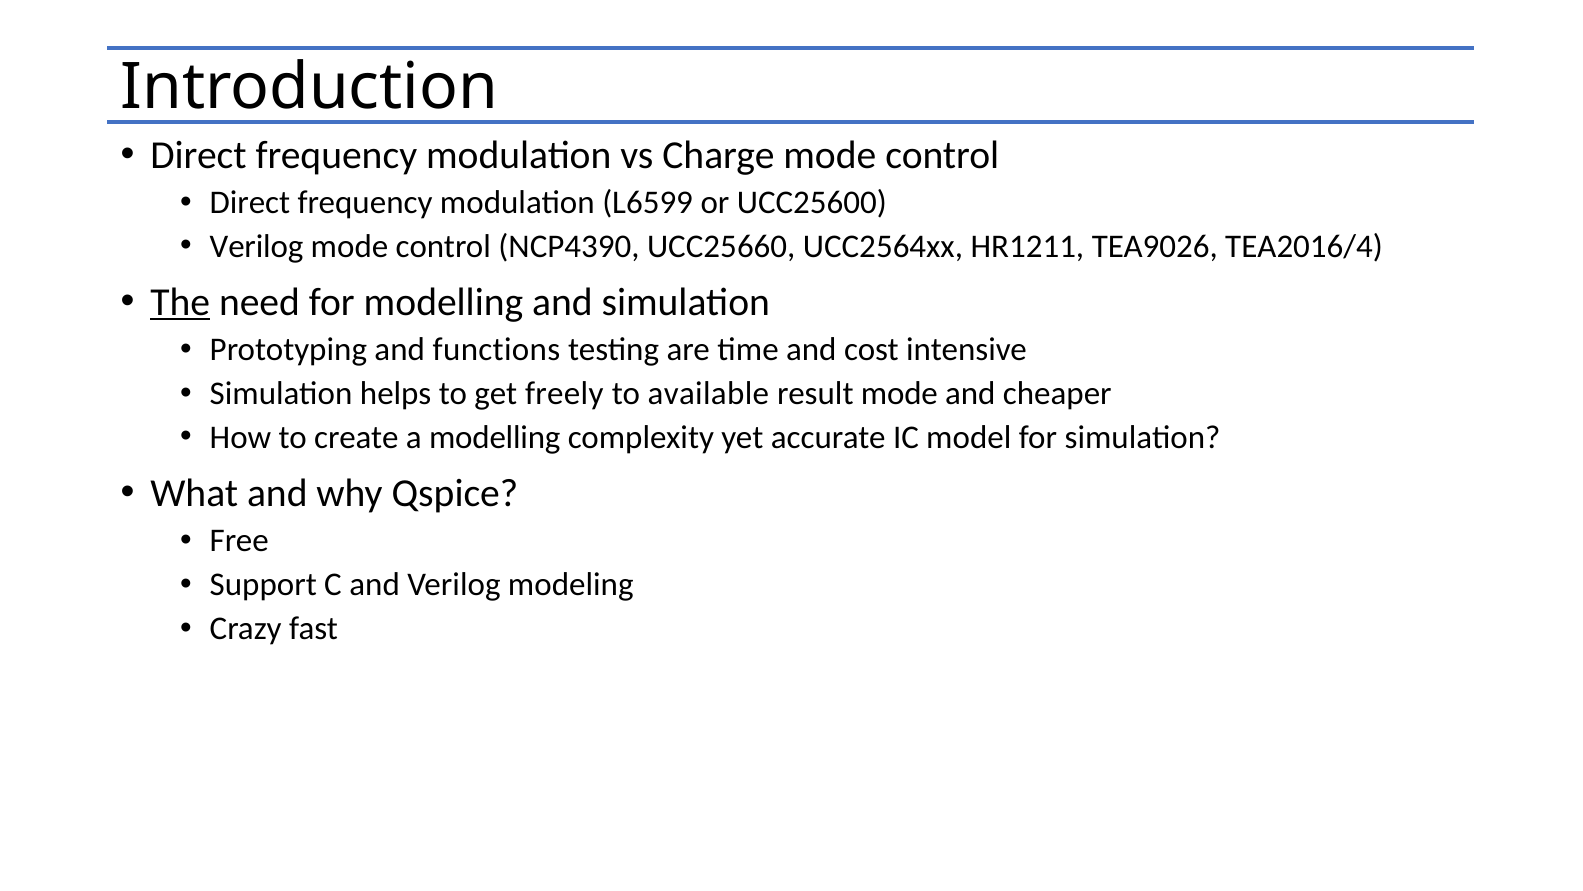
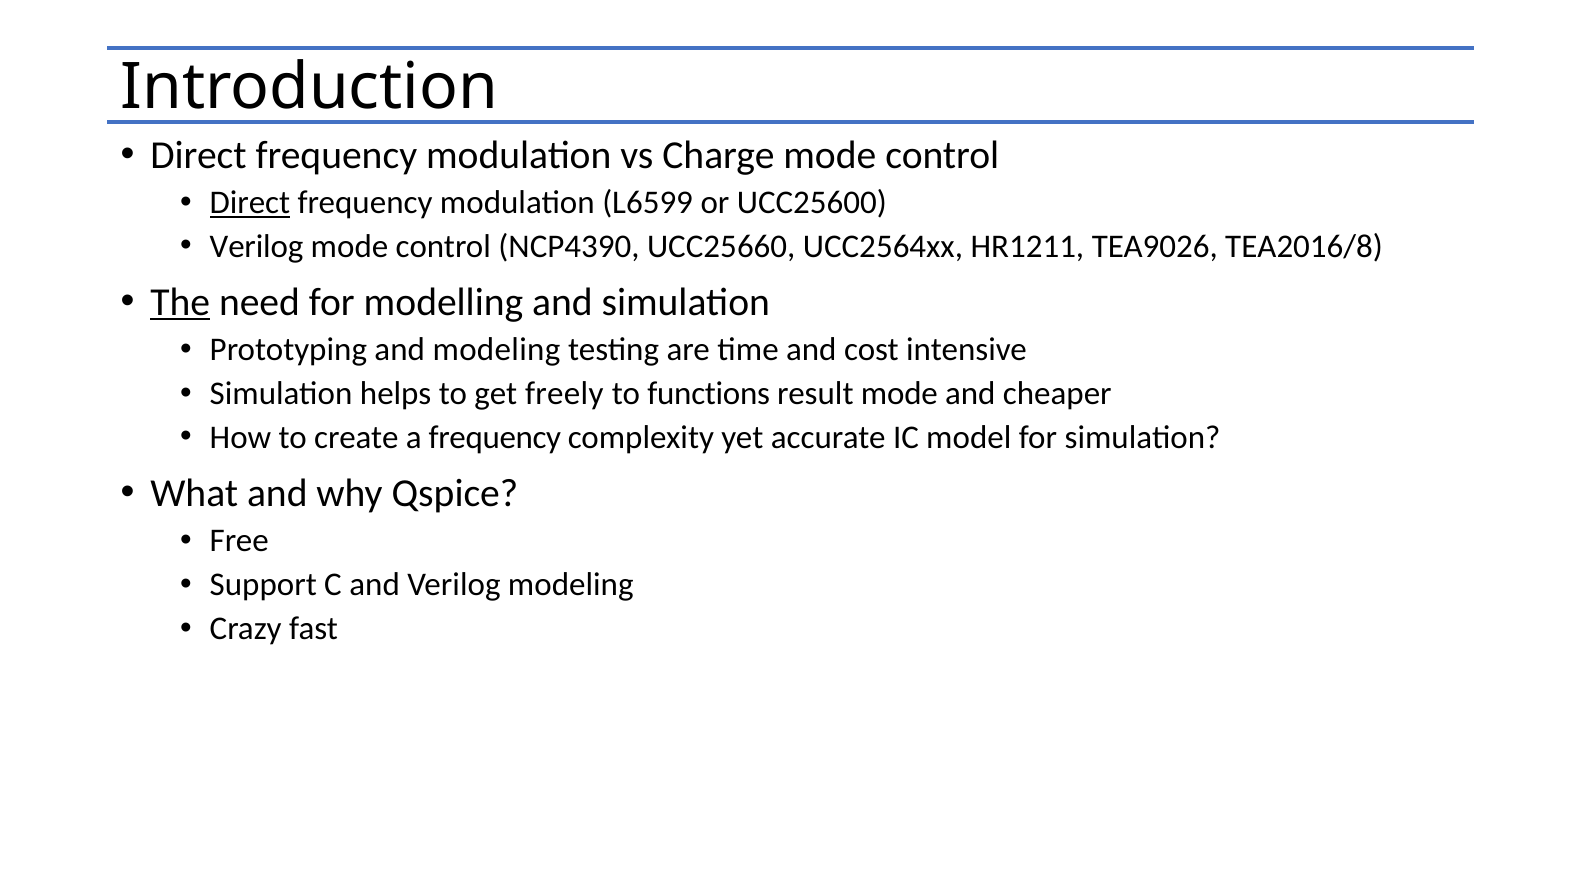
Direct underline: none -> present (250, 202)
TEA2016/4: TEA2016/4 -> TEA2016/8 (1304, 246)
and functions: functions -> modeling (496, 349)
available: available -> functions (709, 393)
a modelling: modelling -> frequency (495, 437)
